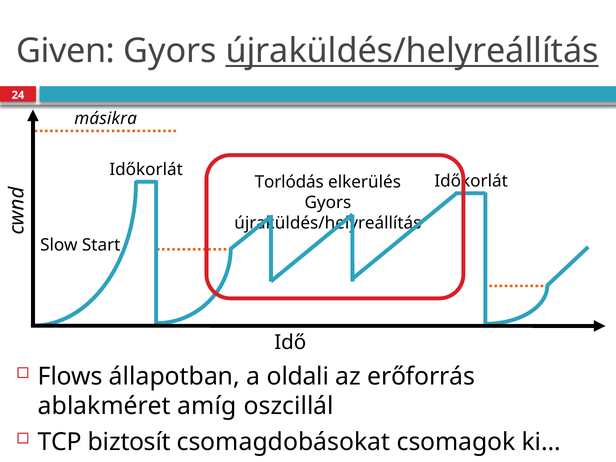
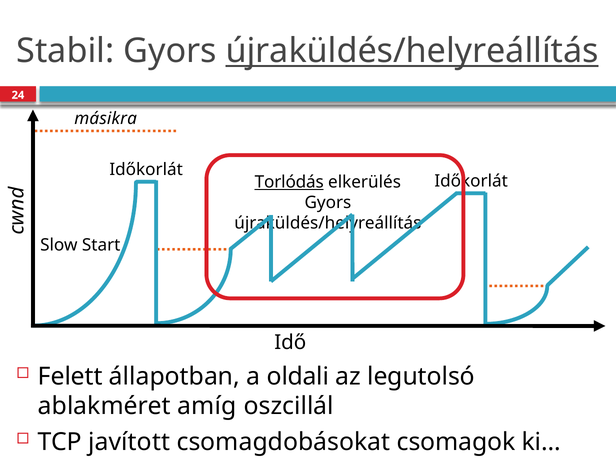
Given: Given -> Stabil (65, 51)
Torlódás underline: none -> present (289, 182)
Flows: Flows -> Felett (70, 376)
erőforrás: erőforrás -> legutolsó (421, 376)
biztosít: biztosít -> javított (129, 442)
